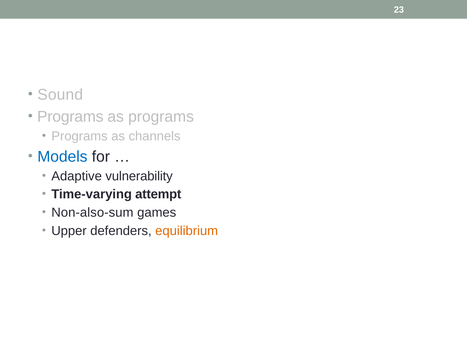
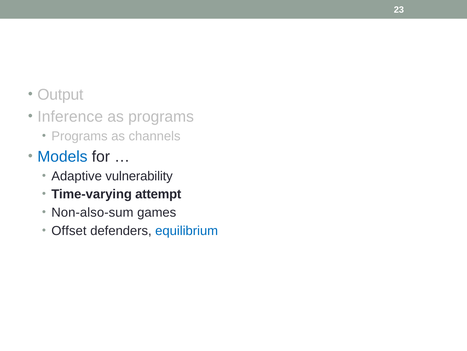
Sound: Sound -> Output (60, 94)
Programs: Programs -> Inference (70, 116)
Upper: Upper -> Offset (69, 230)
equilibrium colour: orange -> blue (187, 230)
